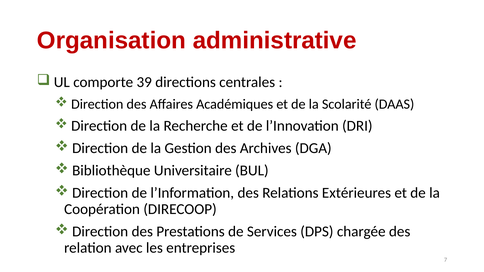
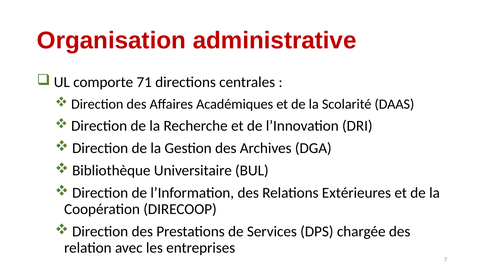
39: 39 -> 71 (144, 82)
